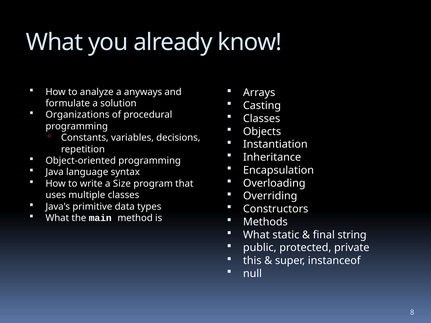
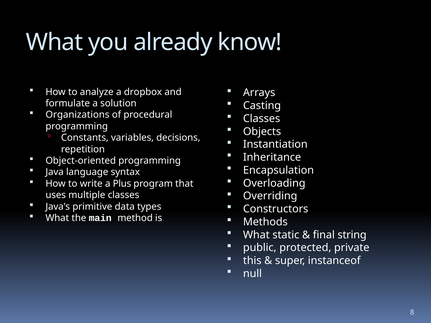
anyways: anyways -> dropbox (143, 92)
Size: Size -> Plus (122, 184)
